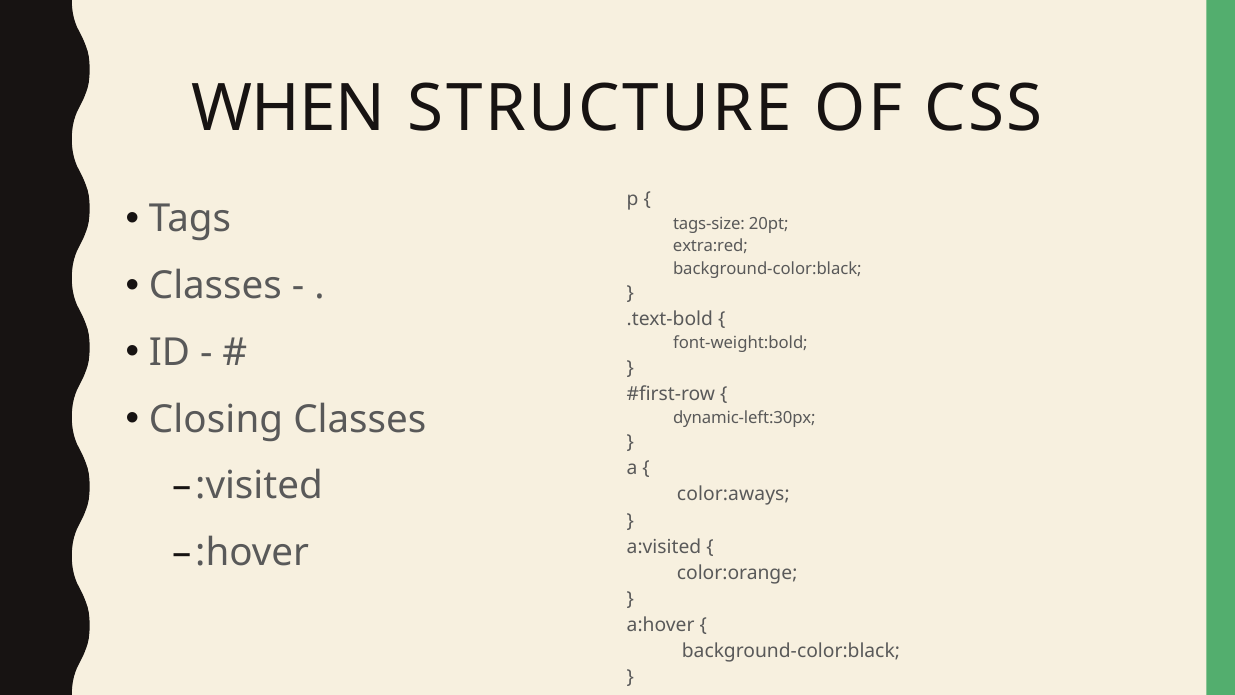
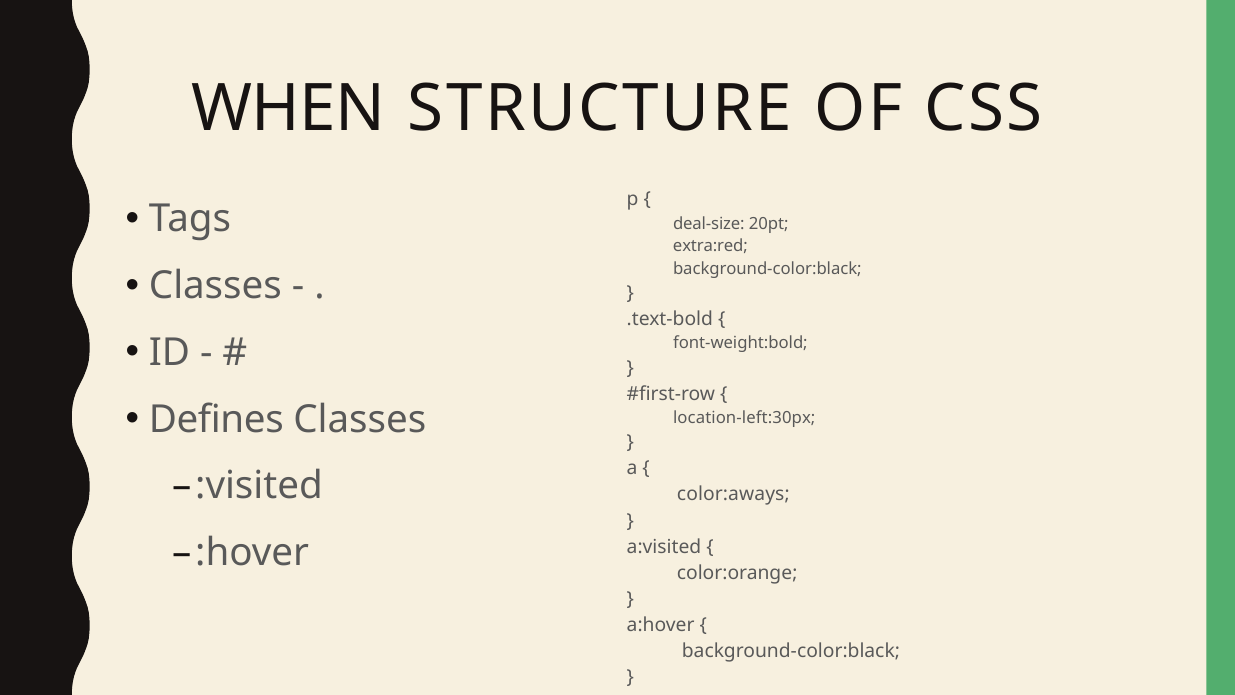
tags-size: tags-size -> deal-size (709, 224)
Closing: Closing -> Defines (216, 419)
dynamic-left:30px: dynamic-left:30px -> location-left:30px (744, 418)
